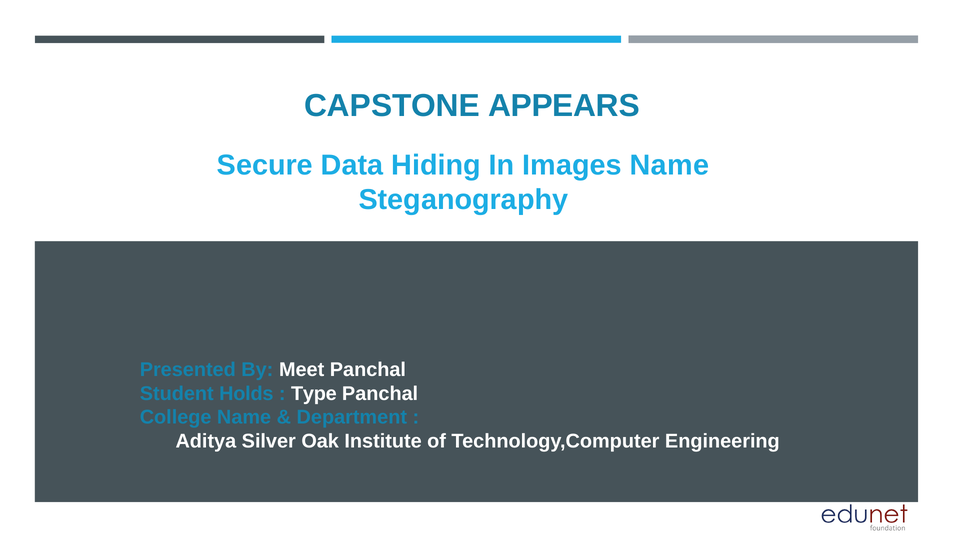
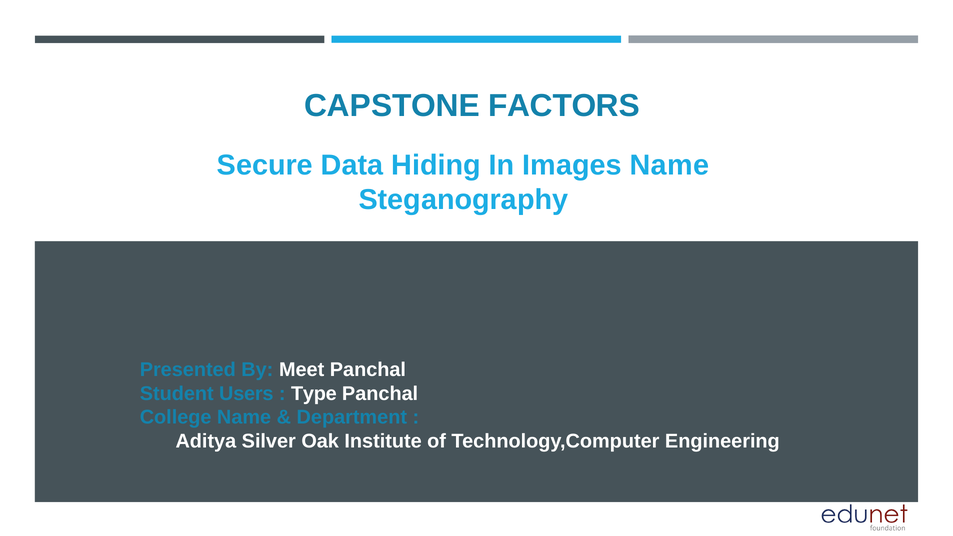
APPEARS: APPEARS -> FACTORS (564, 106)
Holds: Holds -> Users (246, 394)
